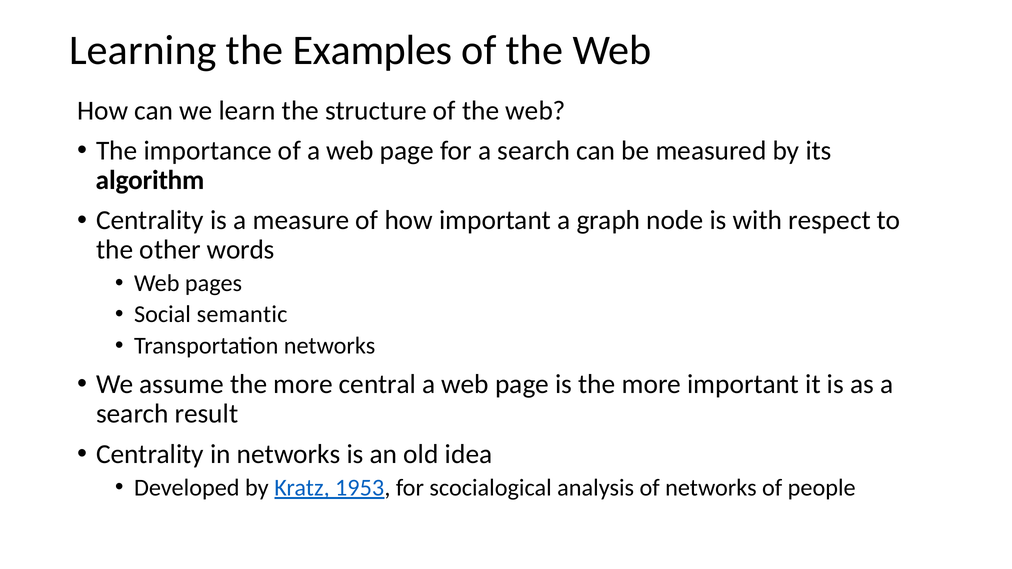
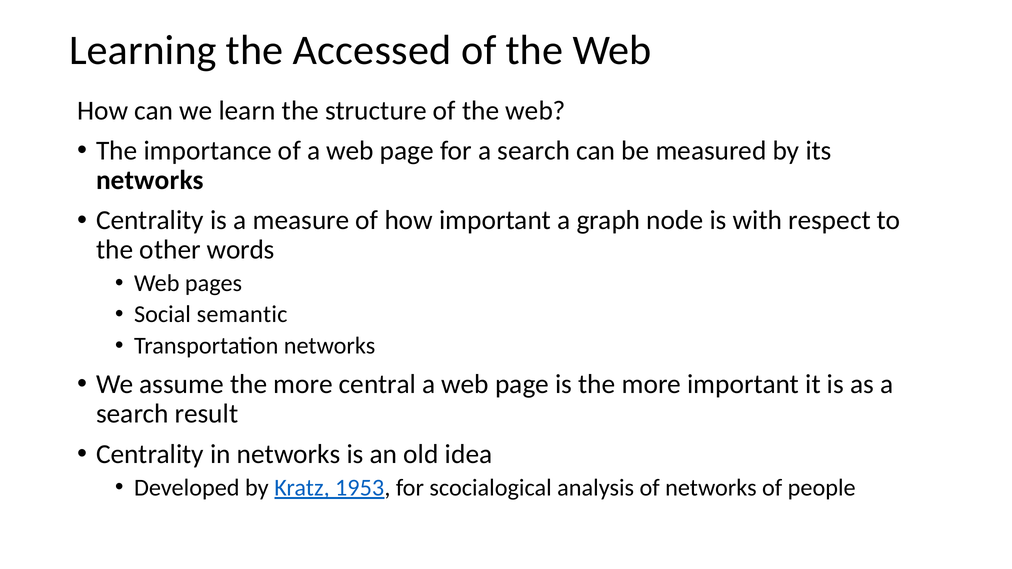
Examples: Examples -> Accessed (372, 50)
algorithm: algorithm -> networks (150, 180)
